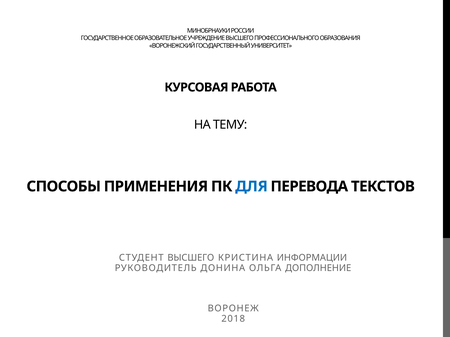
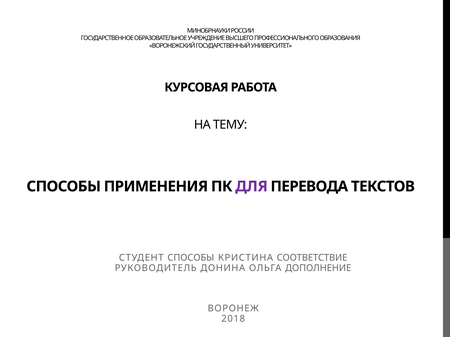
ДЛЯ colour: blue -> purple (252, 187)
СТУДЕНТ ВЫСШЕГО: ВЫСШЕГО -> СПОСОБЫ (191, 258)
ИНФОРМАЦИИ: ИНФОРМАЦИИ -> СООТВЕТСТВИЕ (312, 258)
